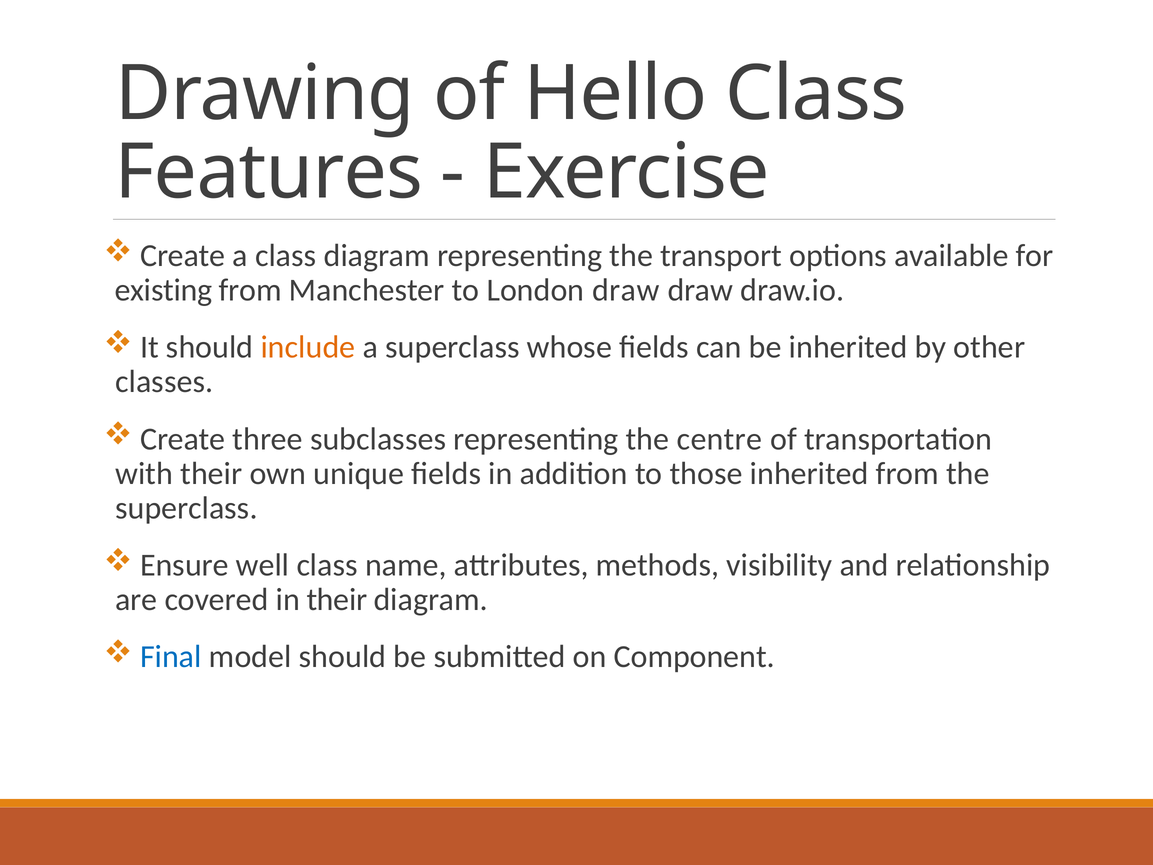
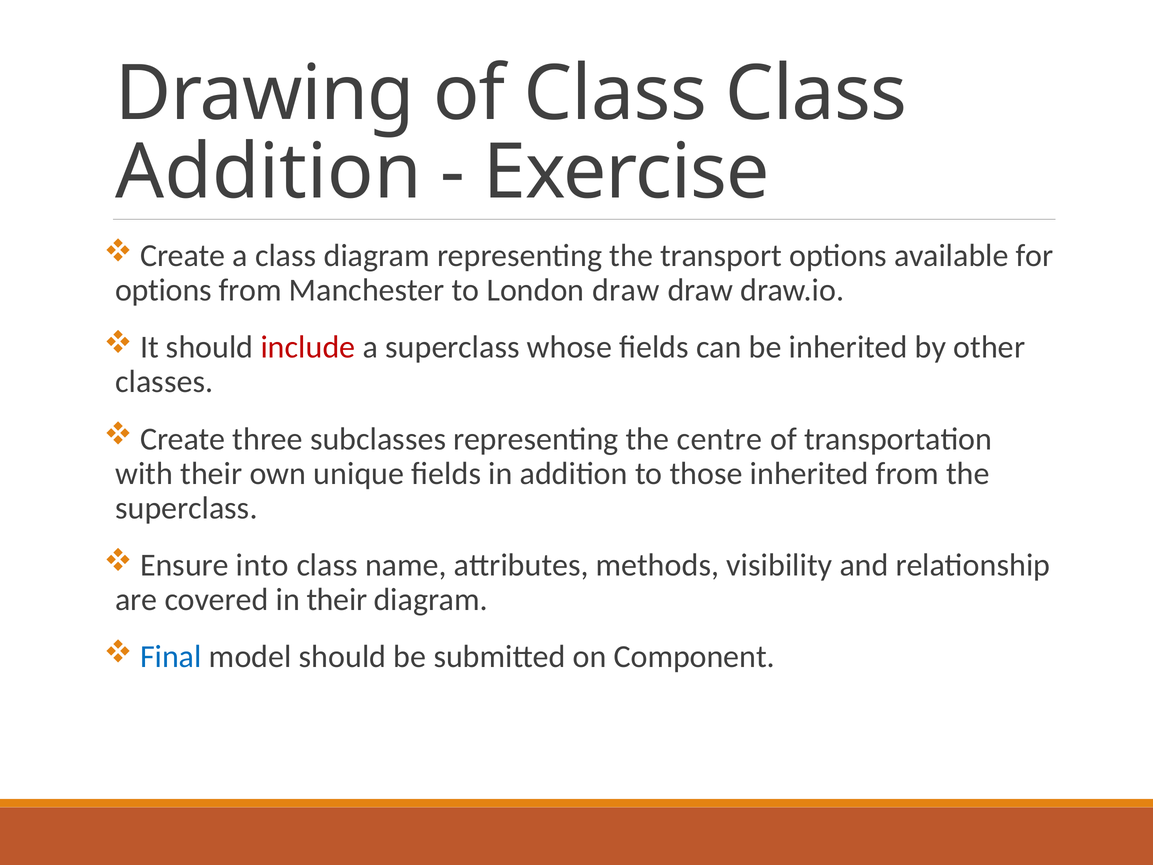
of Hello: Hello -> Class (615, 94)
Features: Features -> Addition (268, 172)
existing: existing -> options (163, 290)
include colour: orange -> red (308, 347)
well: well -> into (262, 565)
